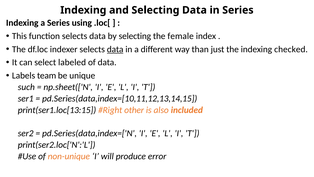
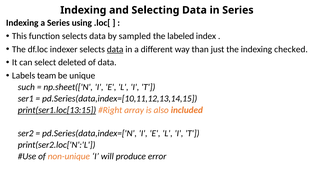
by selecting: selecting -> sampled (135, 36)
female: female -> labeled (181, 36)
labeled: labeled -> deleted (72, 62)
print(ser1.loc[13:15 underline: none -> present (57, 110)
other: other -> array (134, 110)
